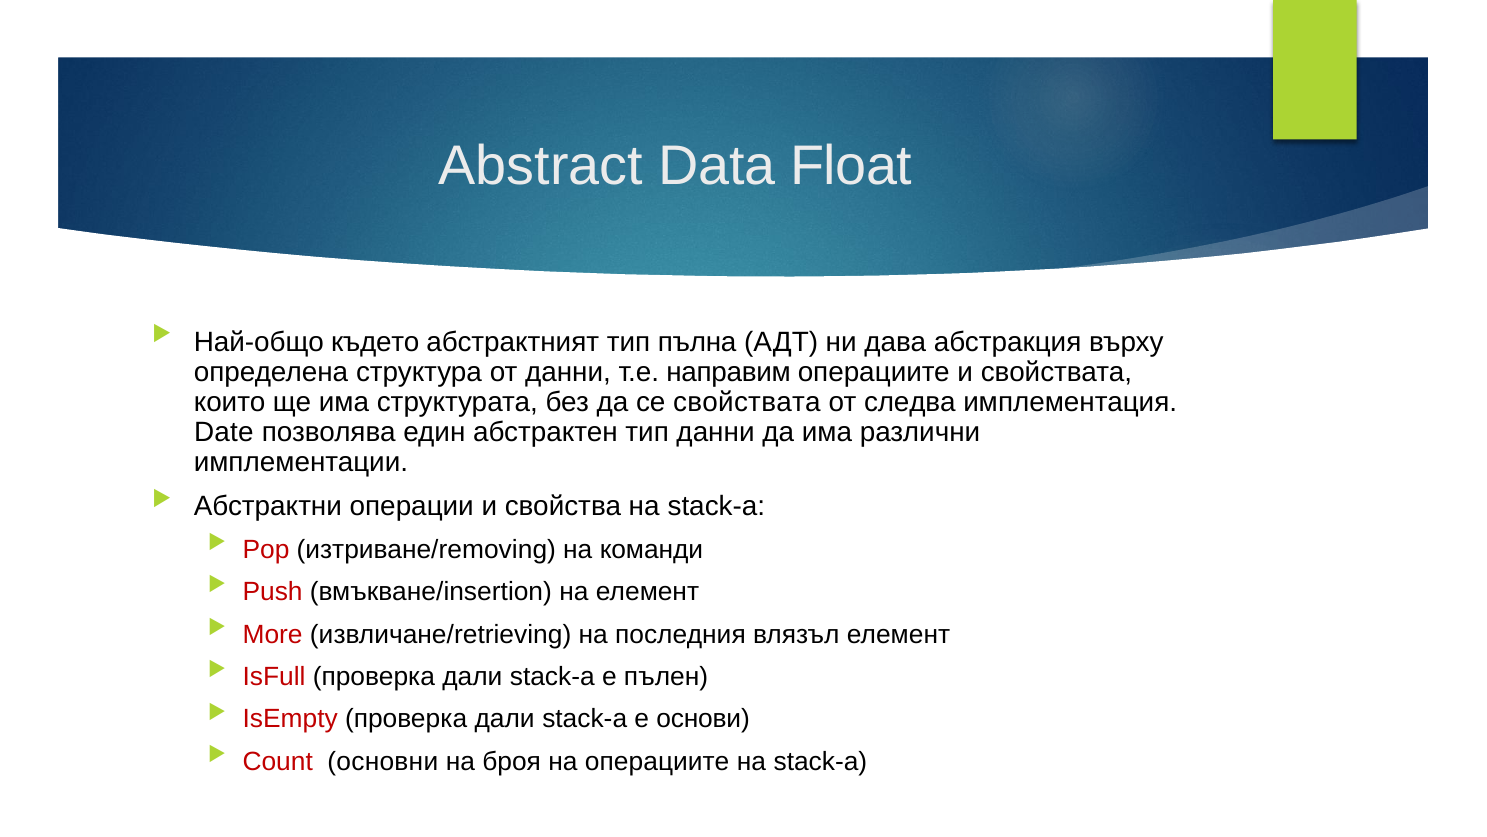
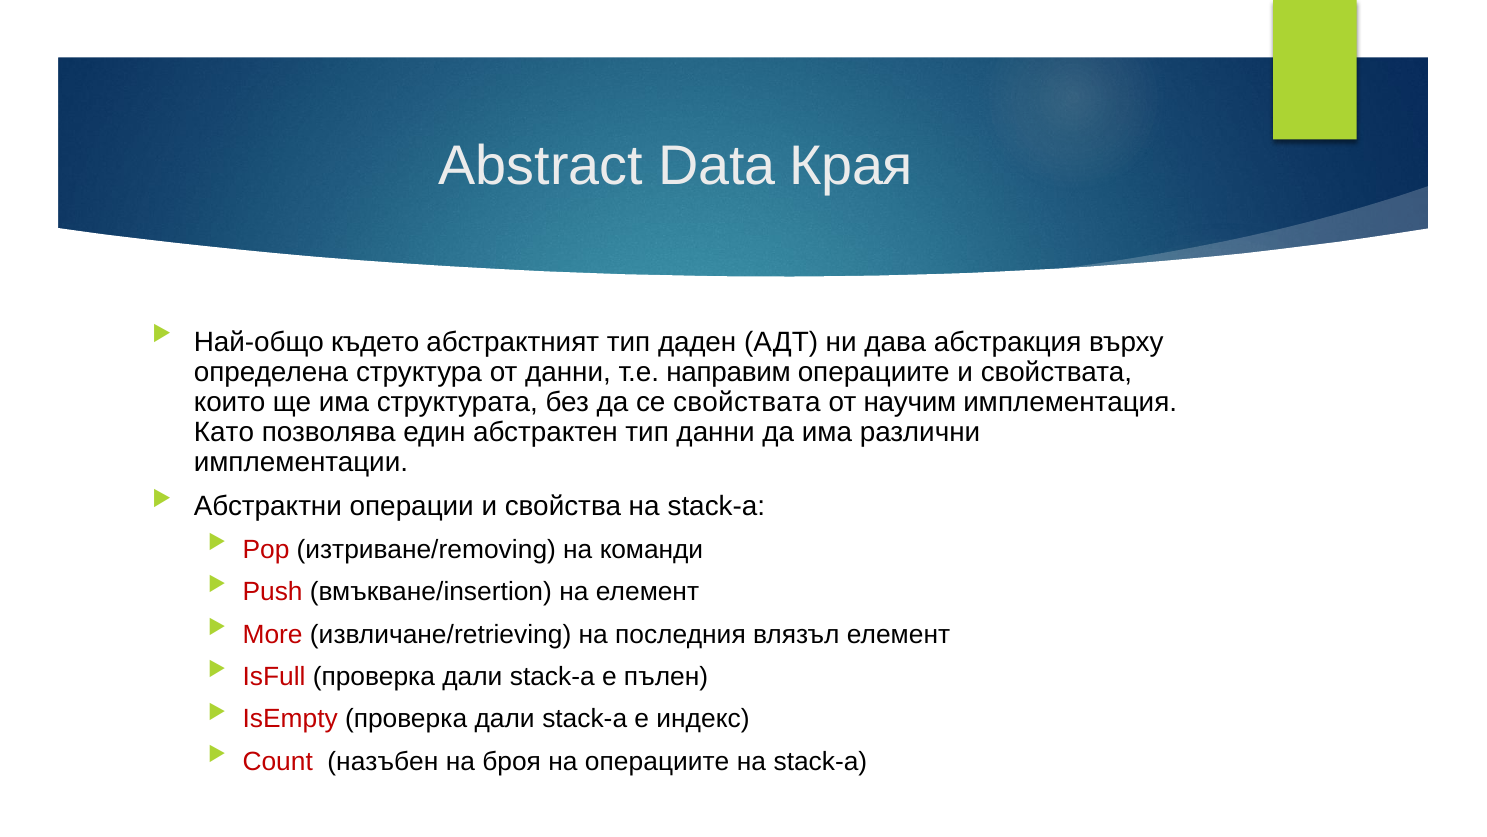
Float: Float -> Края (851, 166)
пълна: пълна -> даден (697, 342)
следва: следва -> научим (910, 402)
Date: Date -> Като (224, 432)
основи: основи -> индекс (703, 719)
основни: основни -> назъбен (383, 761)
